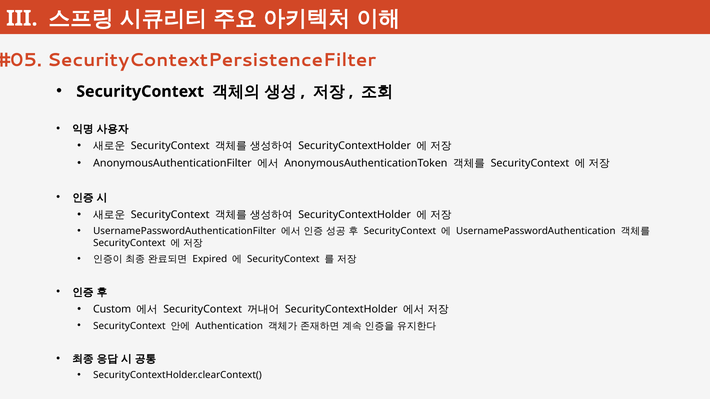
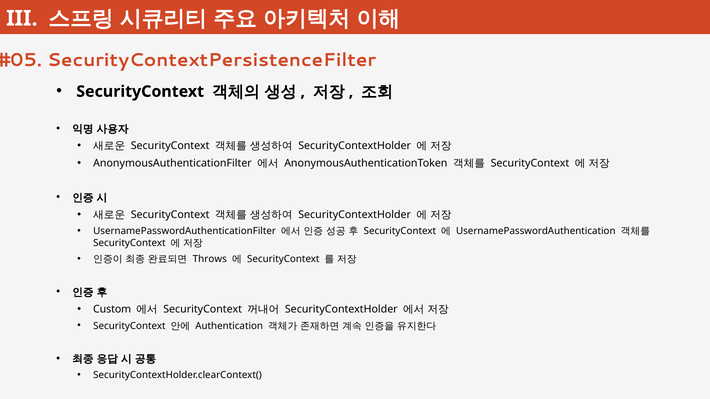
Expired: Expired -> Throws (210, 259)
